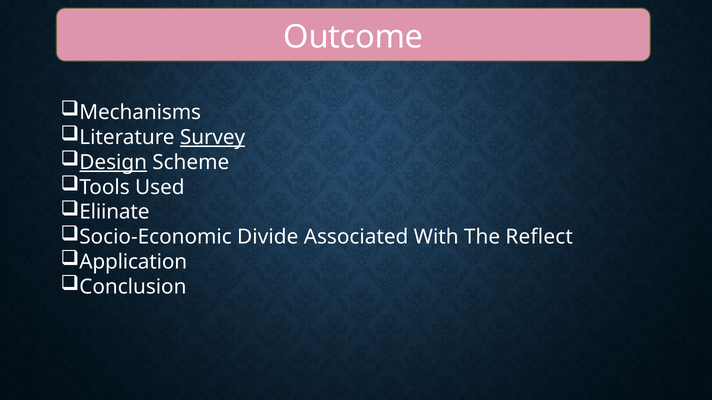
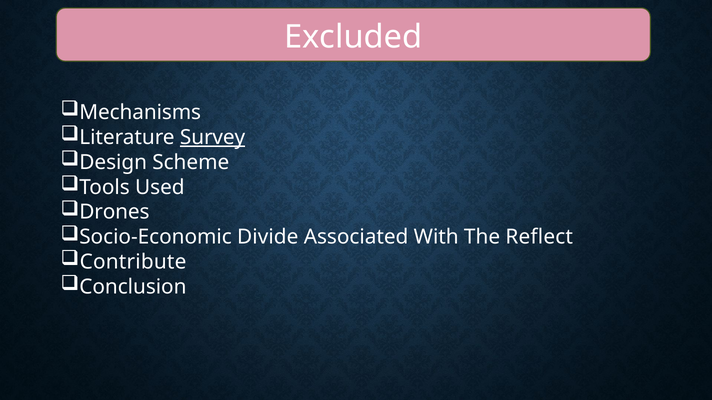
Outcome: Outcome -> Excluded (353, 37)
Design underline: present -> none (113, 163)
Eliinate: Eliinate -> Drones (114, 212)
Application: Application -> Contribute (133, 262)
